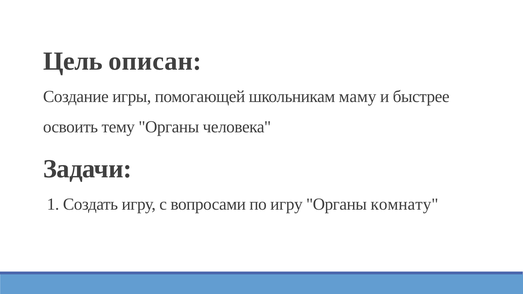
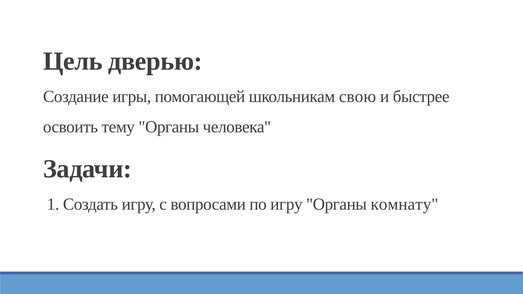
описан: описан -> дверью (155, 61)
маму: маму -> свою (358, 97)
